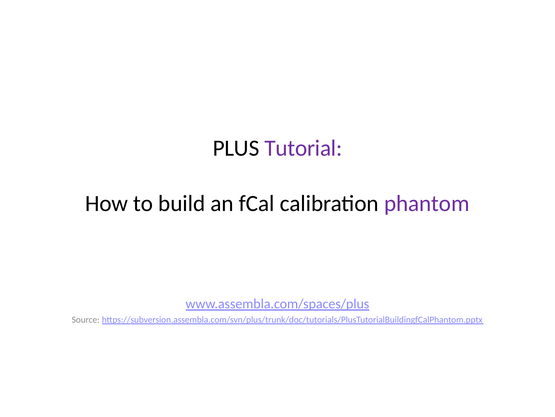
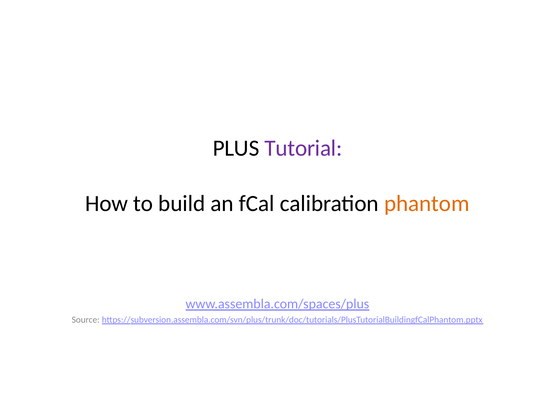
phantom colour: purple -> orange (427, 203)
